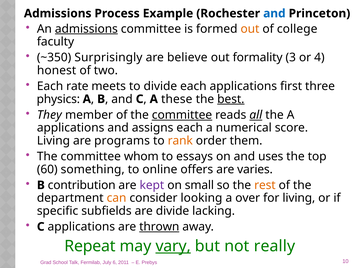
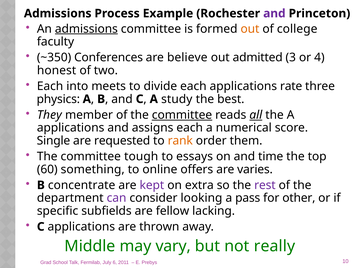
and colour: blue -> purple (274, 13)
Surprisingly: Surprisingly -> Conferences (109, 57)
formality: formality -> admitted (258, 57)
rate: rate -> into (77, 86)
first: first -> rate (291, 86)
these: these -> study (177, 99)
best underline: present -> none (231, 99)
Living: Living -> Single (53, 141)
programs: programs -> requested (122, 141)
whom: whom -> tough (141, 156)
uses: uses -> time (271, 156)
contribution: contribution -> concentrate (82, 185)
small: small -> extra (199, 185)
rest colour: orange -> purple (265, 185)
can colour: orange -> purple (117, 198)
over: over -> pass (248, 198)
for living: living -> other (299, 198)
are divide: divide -> fellow (173, 211)
thrown underline: present -> none (159, 227)
Repeat: Repeat -> Middle (90, 246)
vary underline: present -> none (173, 246)
